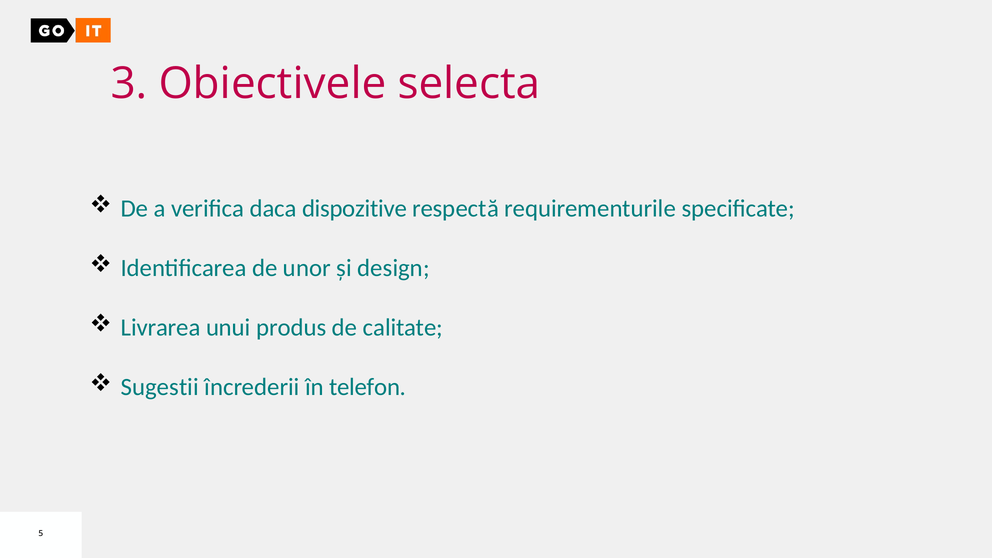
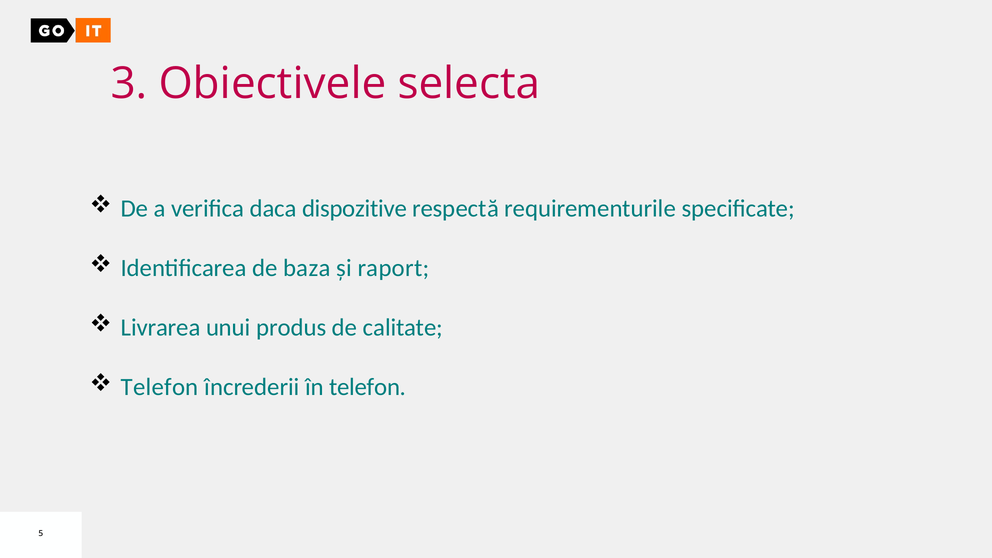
unor: unor -> baza (307, 268)
design: design -> raport (393, 268)
Sugestii: Sugestii -> Telefon (160, 387)
